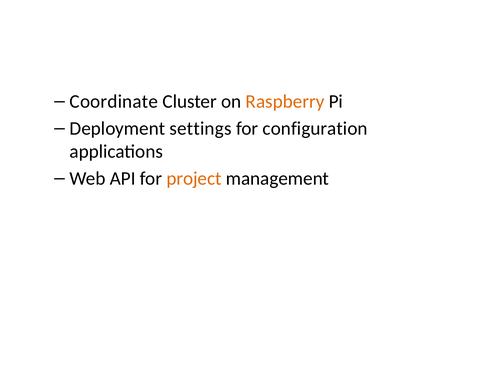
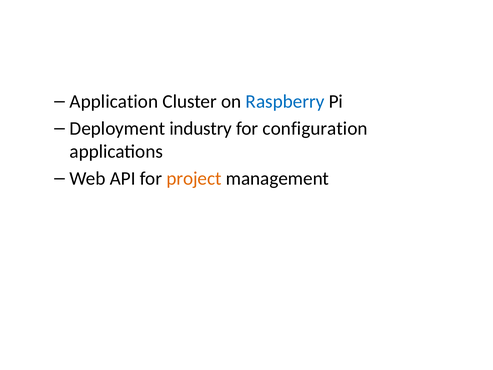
Coordinate: Coordinate -> Application (114, 102)
Raspberry colour: orange -> blue (285, 102)
settings: settings -> industry (201, 128)
